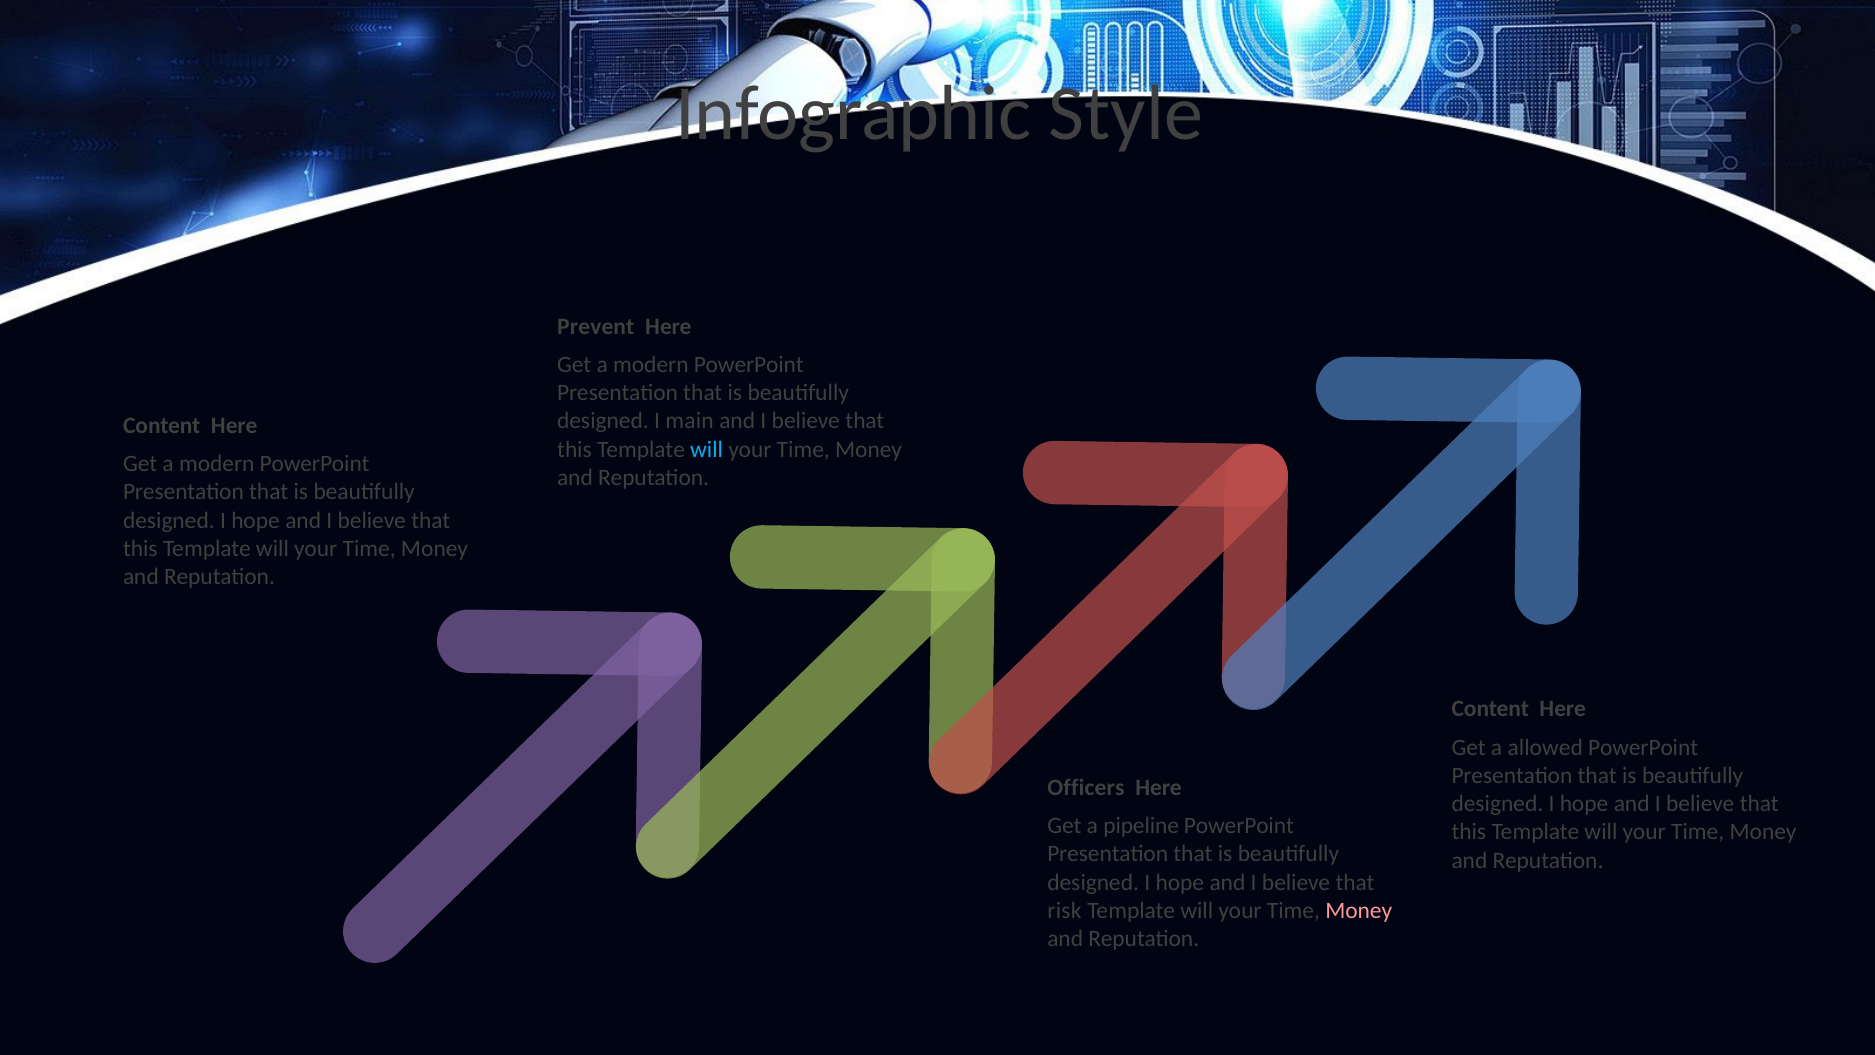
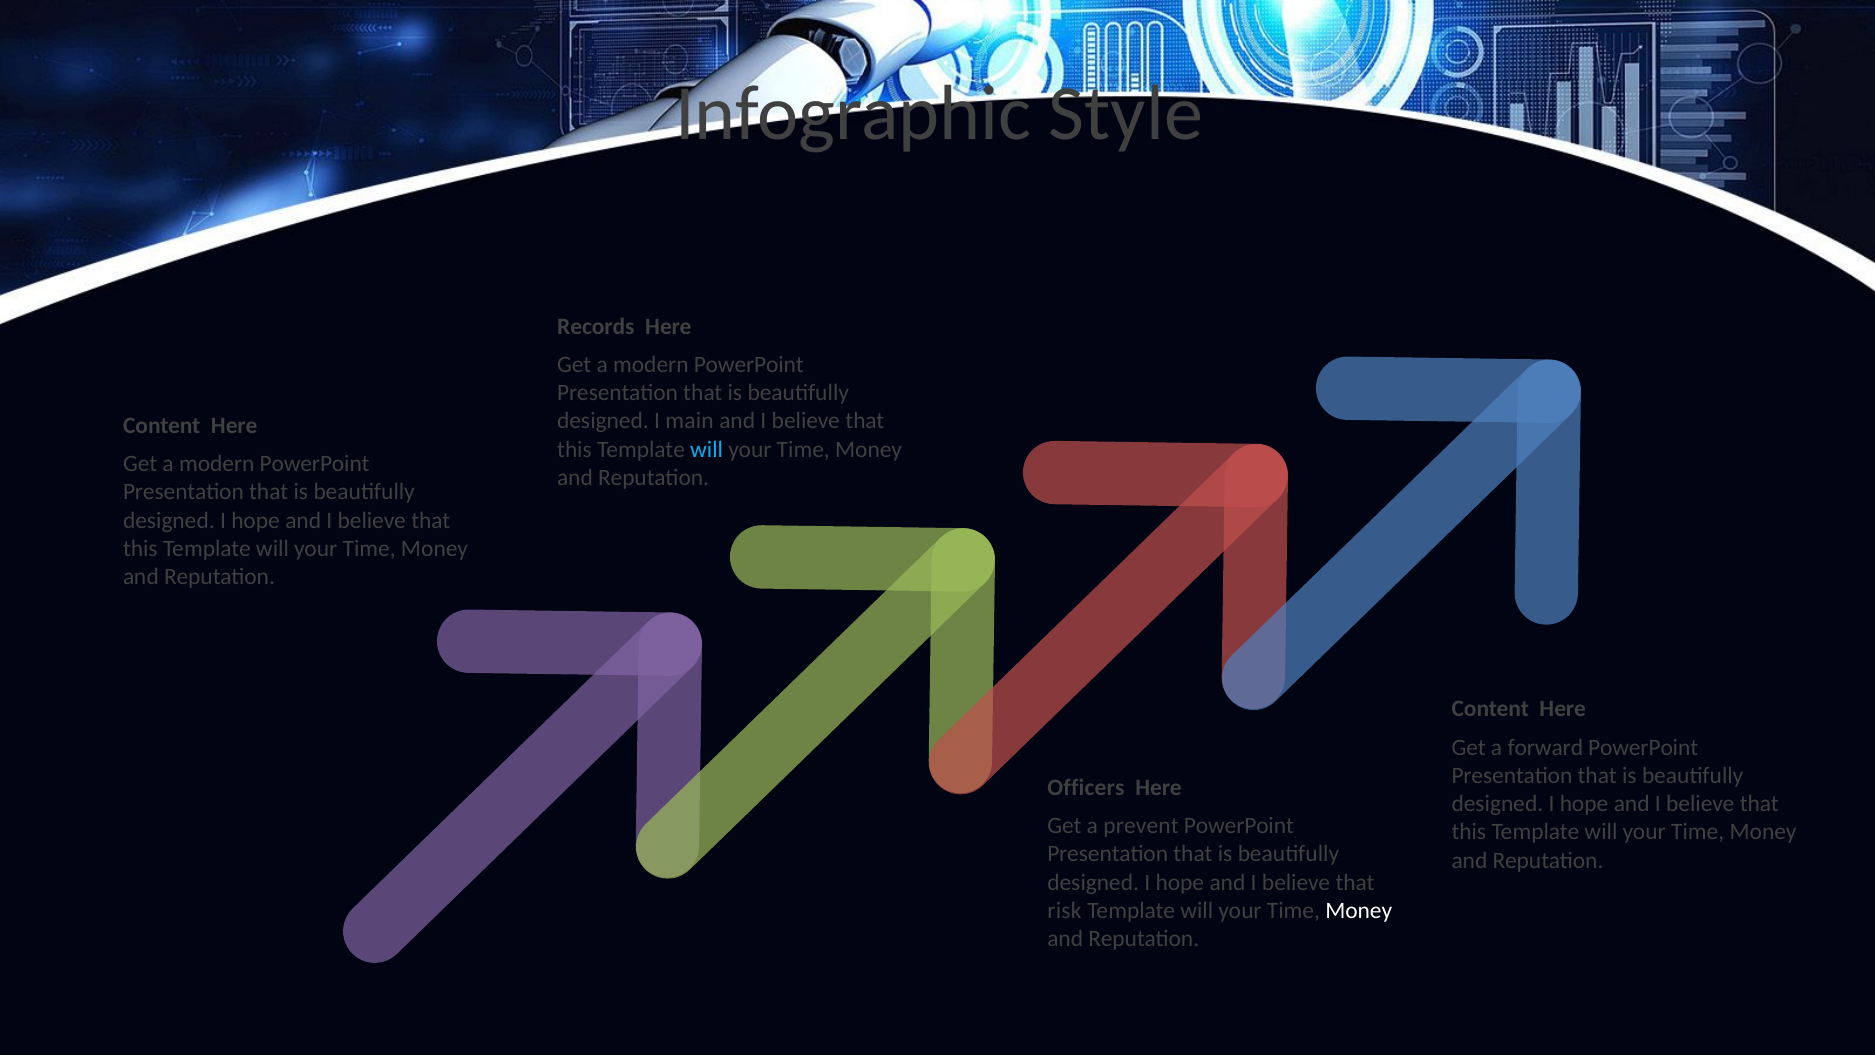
Prevent: Prevent -> Records (596, 326)
allowed: allowed -> forward (1545, 747)
pipeline: pipeline -> prevent (1141, 826)
Money colour: pink -> white (1359, 910)
